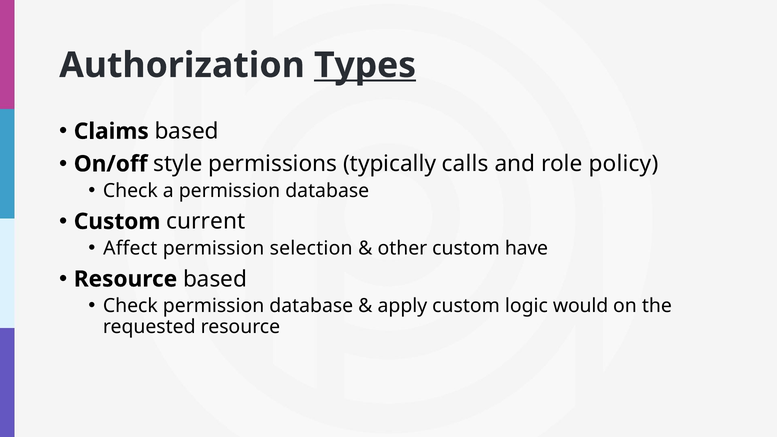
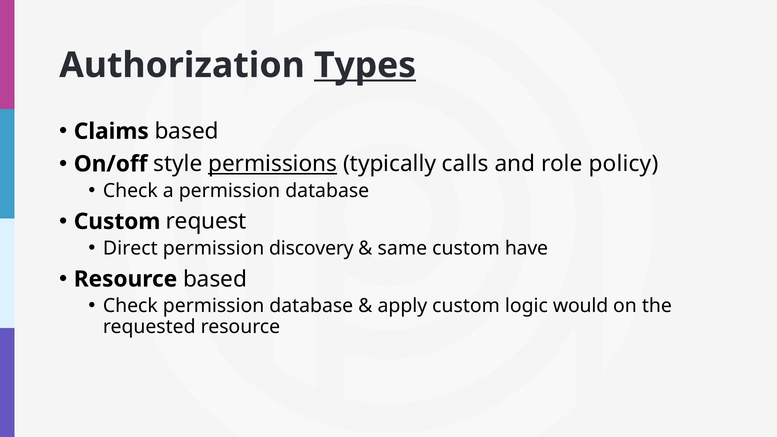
permissions underline: none -> present (273, 164)
current: current -> request (206, 222)
Affect: Affect -> Direct (130, 248)
selection: selection -> discovery (311, 248)
other: other -> same (402, 248)
